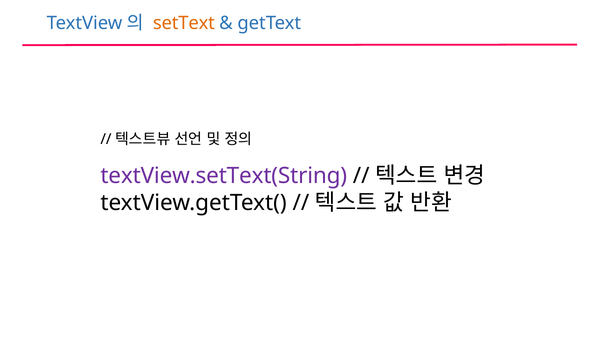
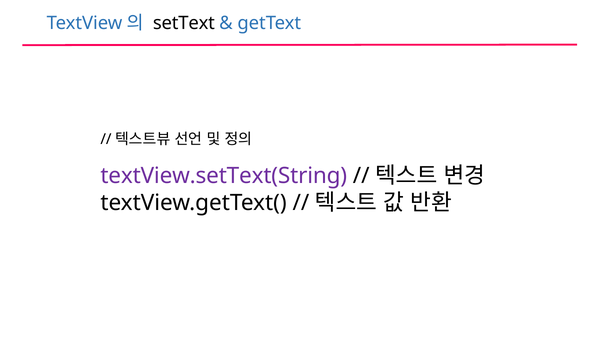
setText colour: orange -> black (184, 23)
